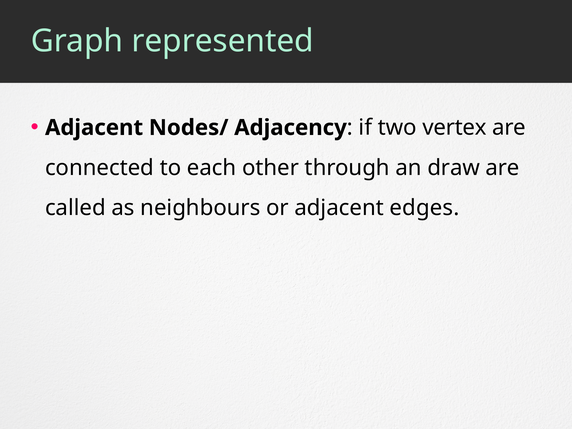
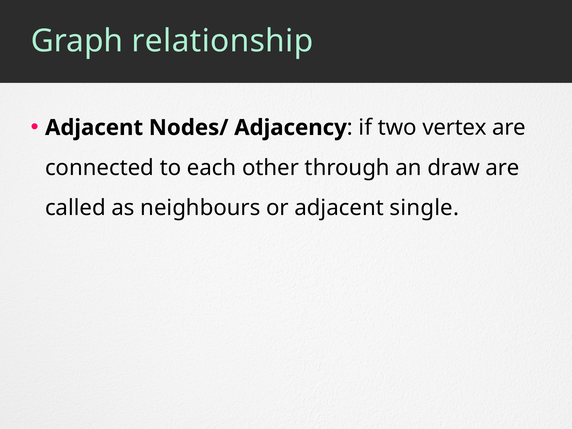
represented: represented -> relationship (222, 41)
edges: edges -> single (424, 208)
